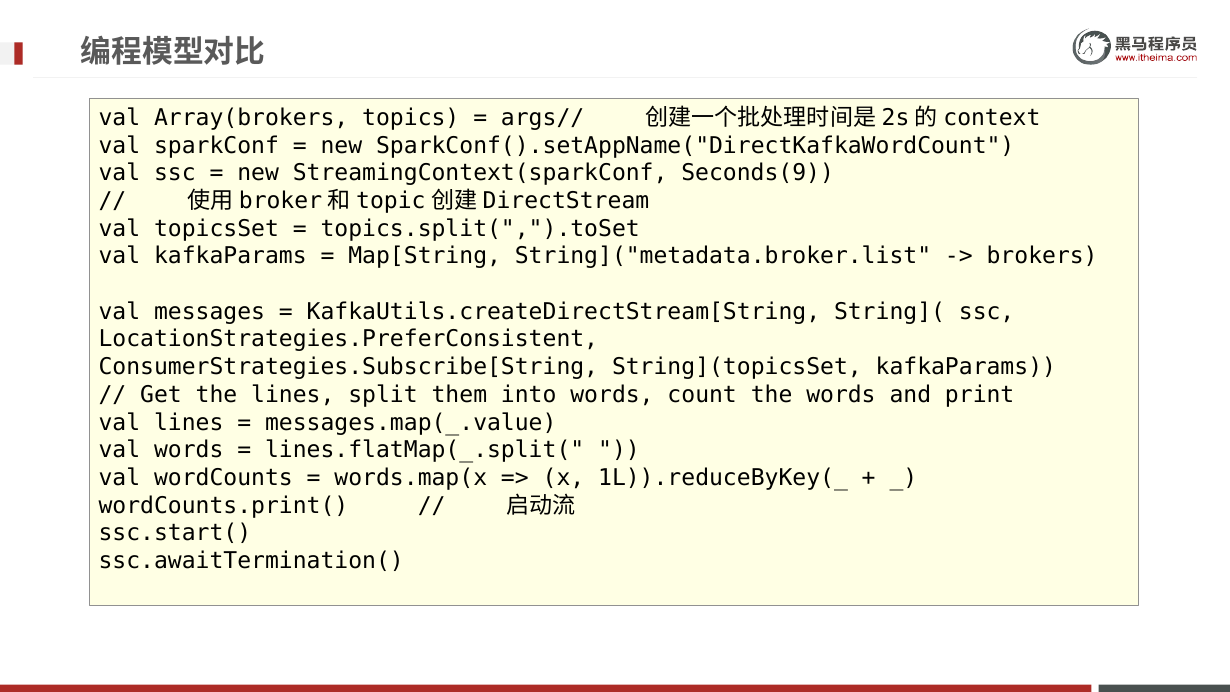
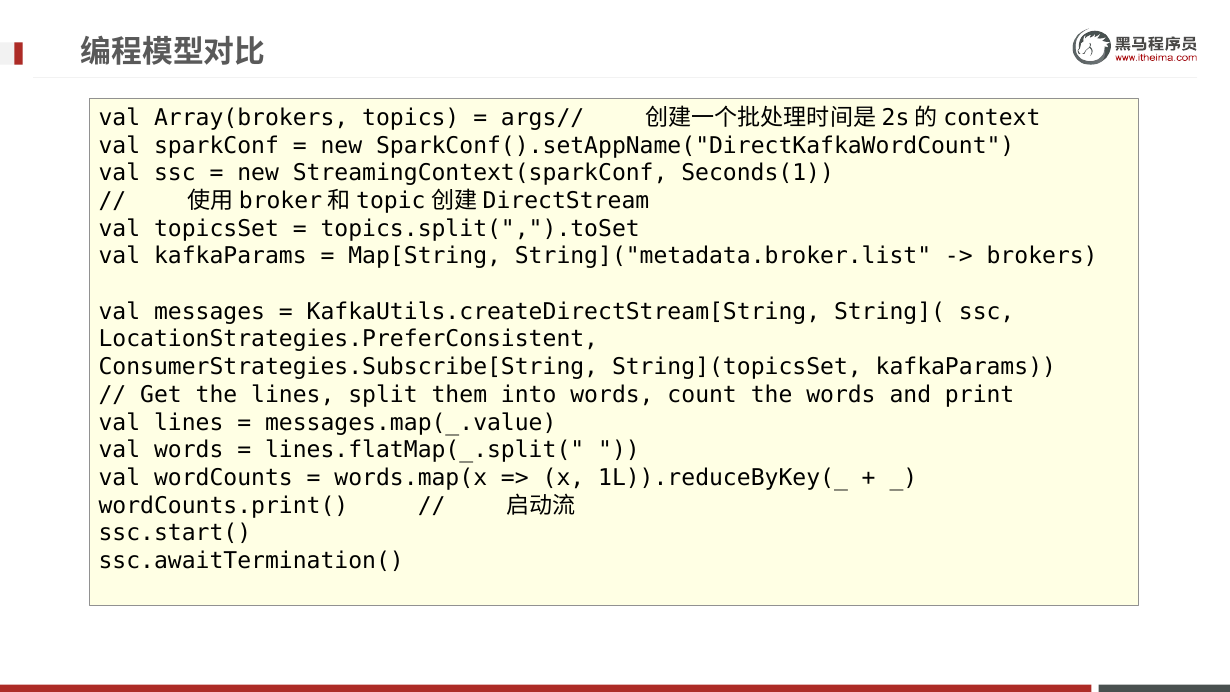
Seconds(9: Seconds(9 -> Seconds(1 (758, 173)
